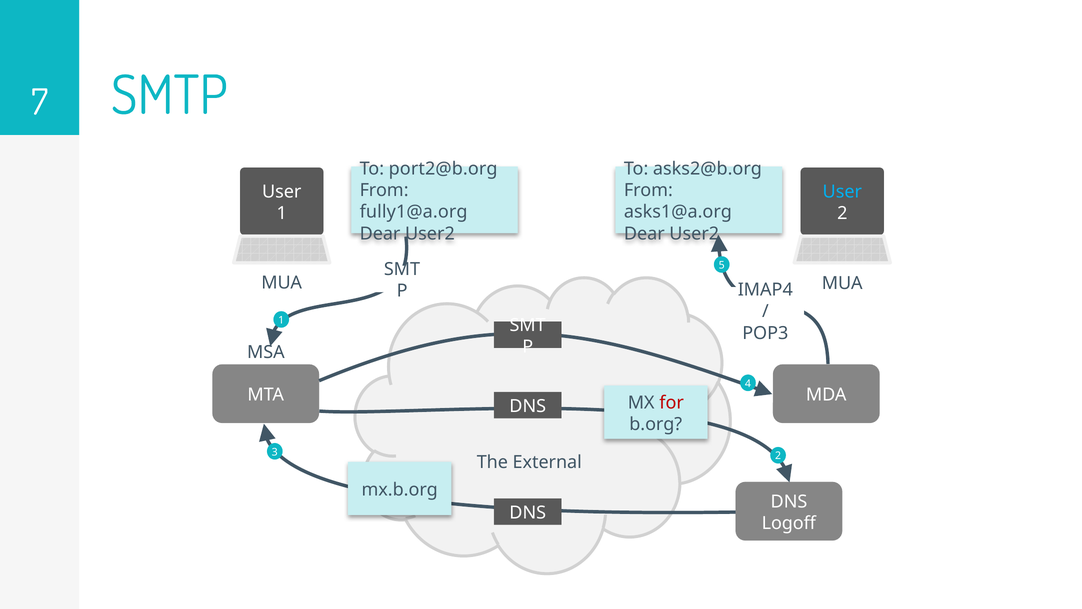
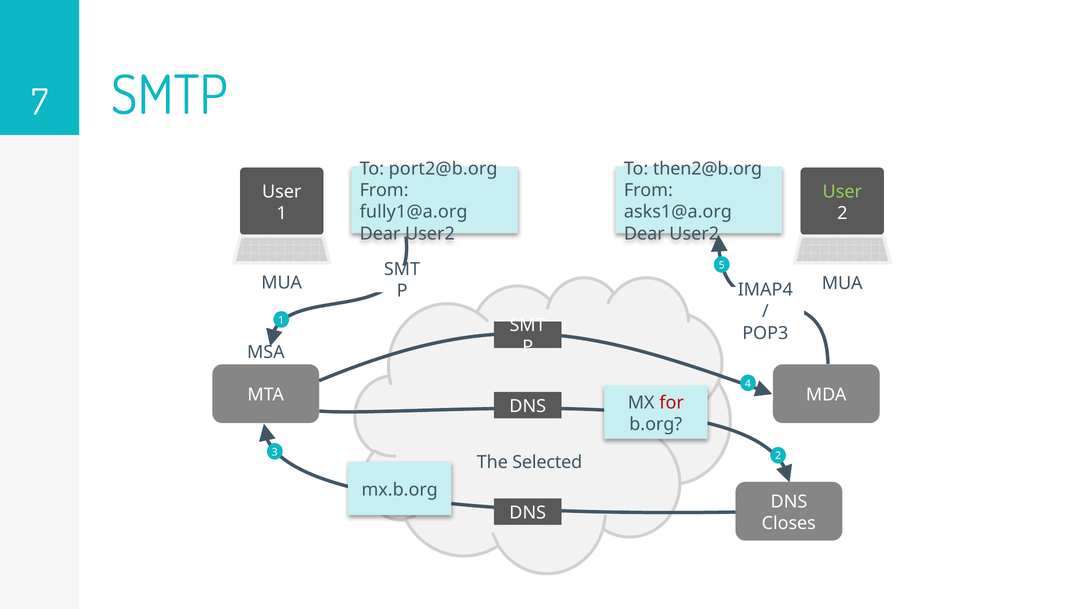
asks2@b.org: asks2@b.org -> then2@b.org (708, 169)
User colour: light blue -> light green (842, 192)
External: External -> Selected (547, 462)
Logoff: Logoff -> Closes (789, 523)
